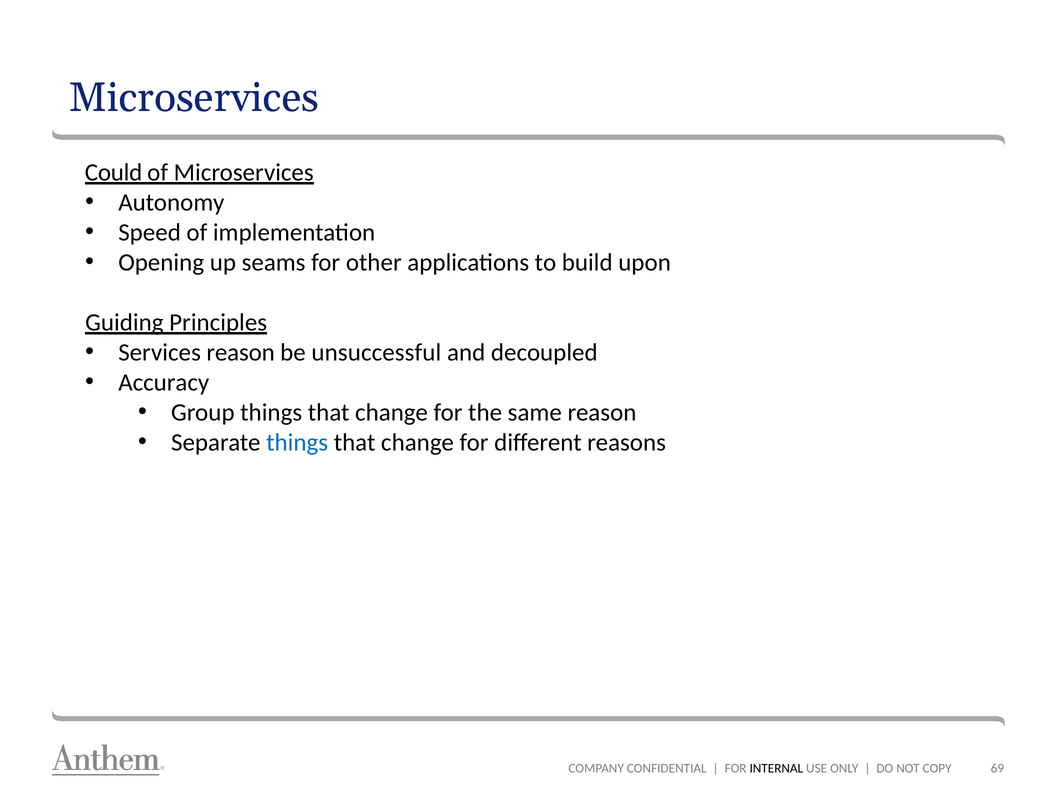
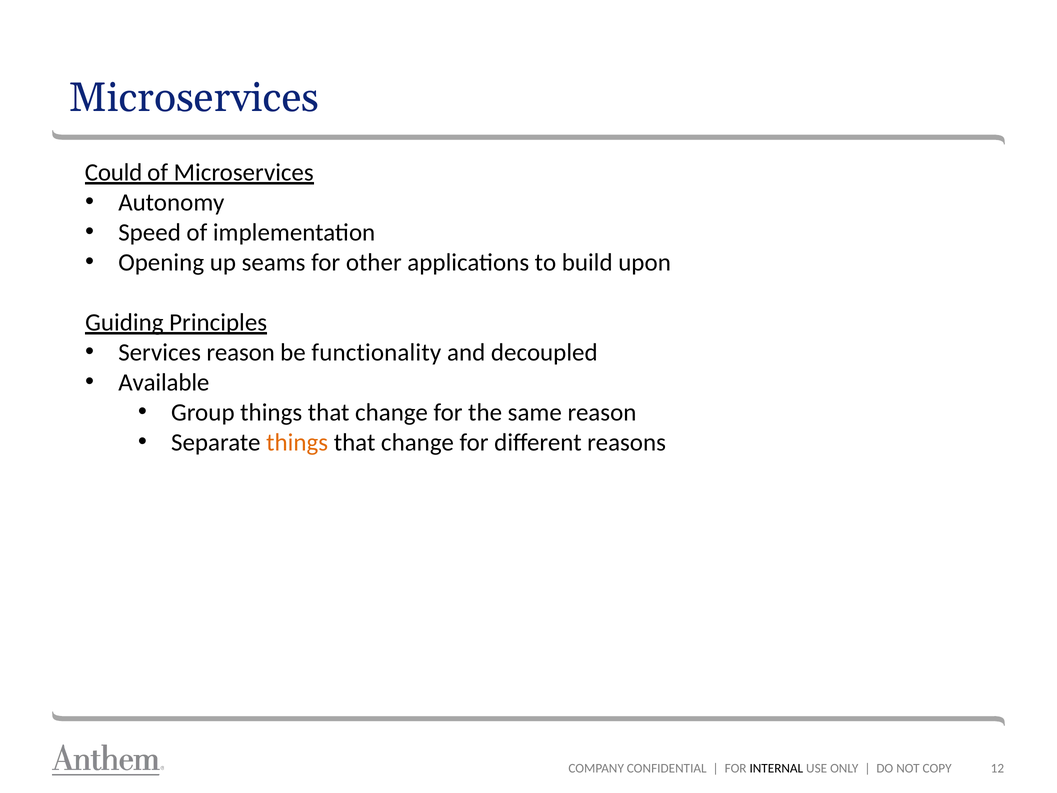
unsuccessful: unsuccessful -> functionality (376, 352)
Accuracy: Accuracy -> Available (164, 382)
things colour: blue -> orange (297, 442)
69: 69 -> 12 (997, 768)
